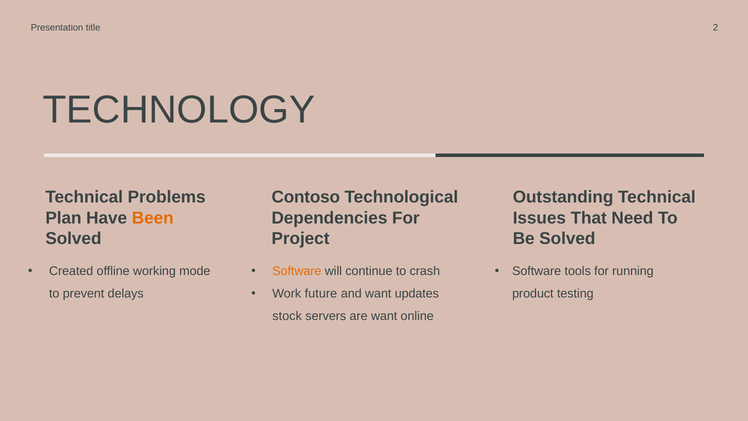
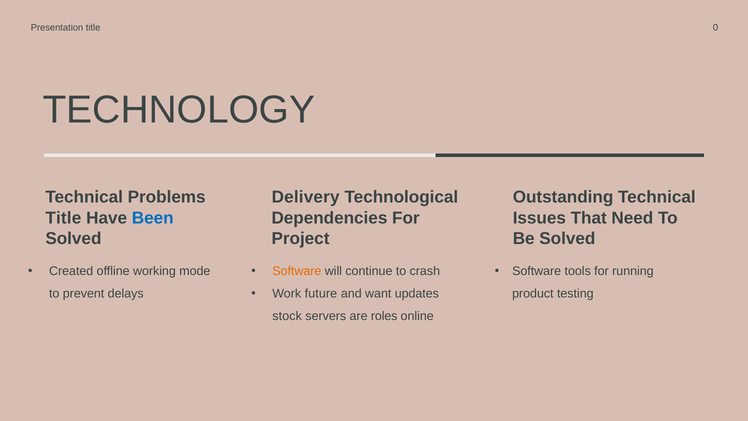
2: 2 -> 0 (716, 28)
Contoso: Contoso -> Delivery (306, 197)
Plan: Plan -> Title (63, 218)
Been colour: orange -> blue (153, 218)
are want: want -> roles (384, 316)
